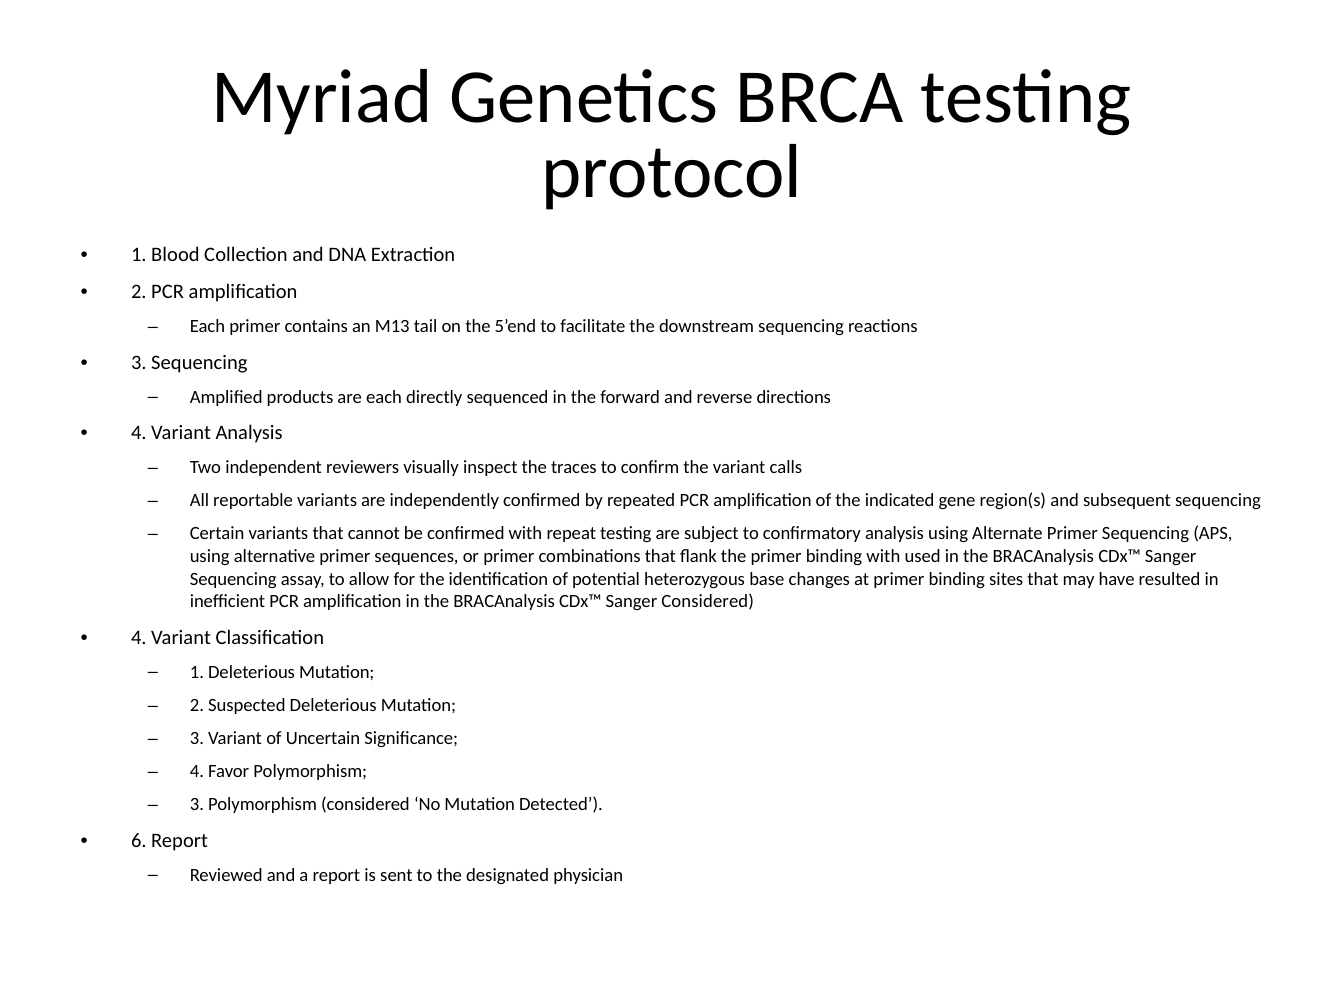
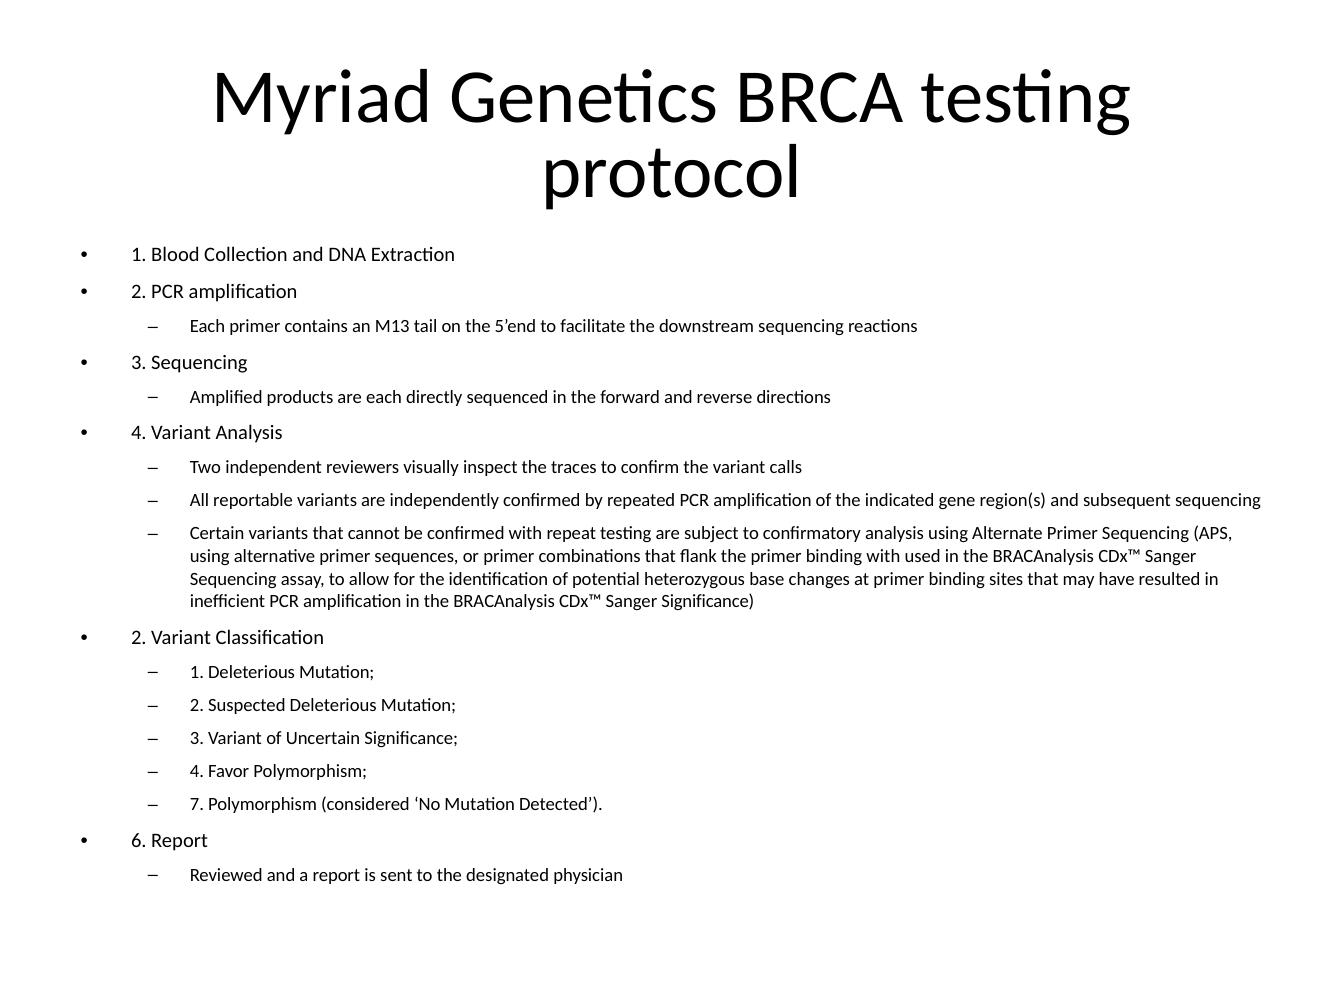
Sanger Considered: Considered -> Significance (708, 602)
4: 4 -> 2 (139, 638)
3: 3 -> 7 (197, 805)
